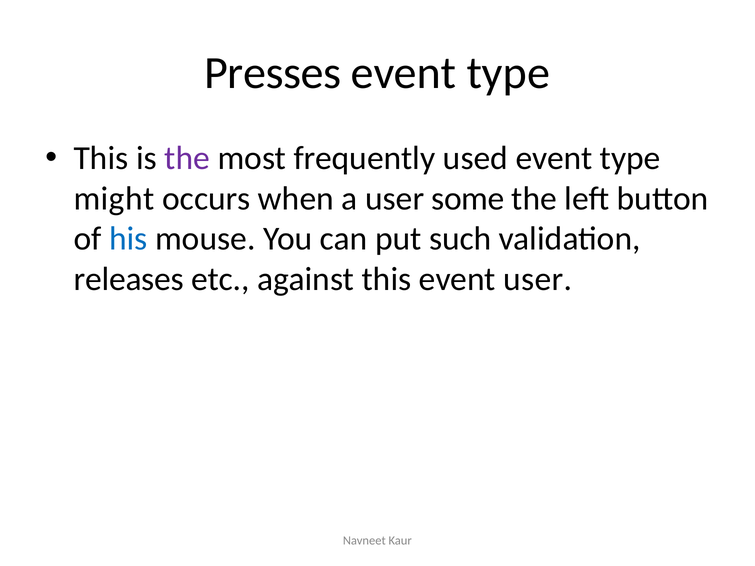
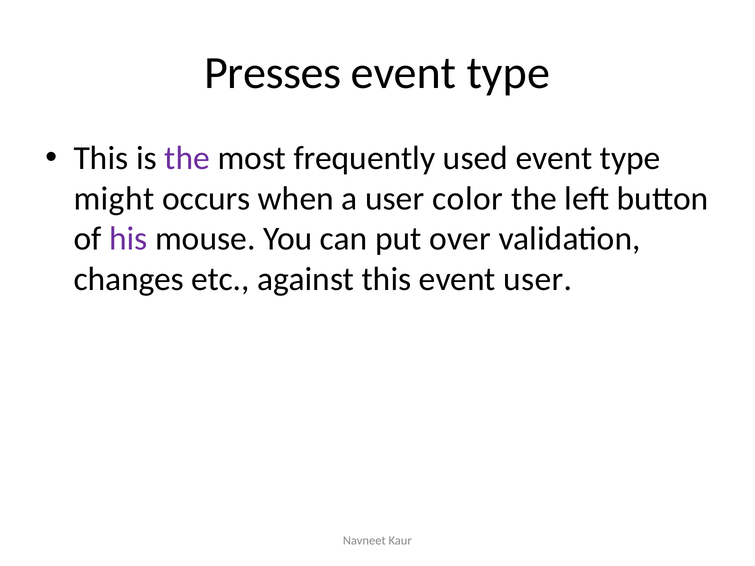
some: some -> color (468, 199)
his colour: blue -> purple (128, 239)
such: such -> over (460, 239)
releases: releases -> changes (129, 279)
